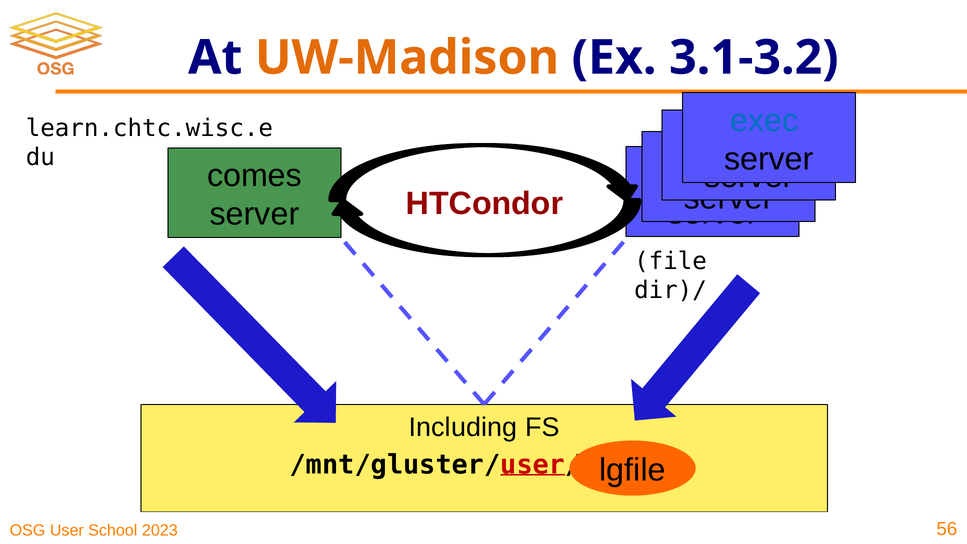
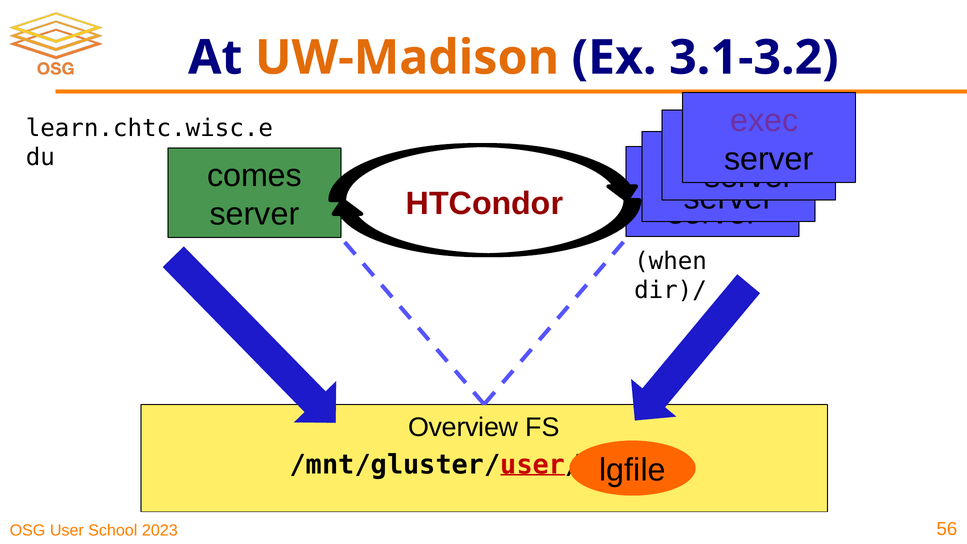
exec colour: blue -> purple (764, 121)
file: file -> when (671, 261)
Including: Including -> Overview (463, 427)
